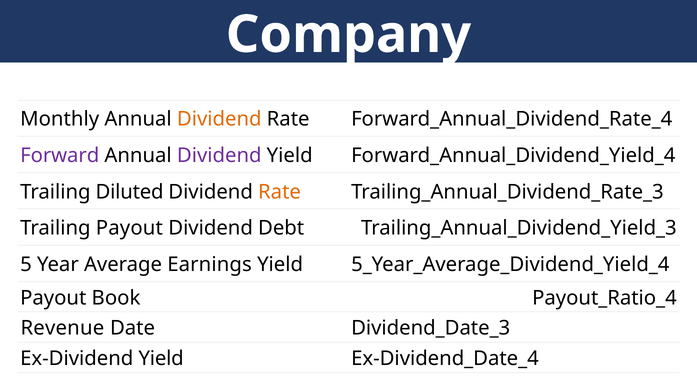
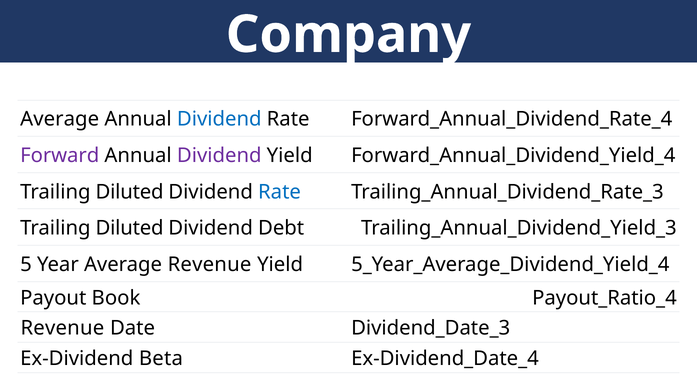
Monthly: Monthly -> Average (60, 119)
Dividend colour: orange -> blue (219, 119)
Rate colour: orange -> blue (280, 192)
Payout: Payout -> Diluted (130, 228)
Average Earnings: Earnings -> Revenue (210, 265)
Ex-Dividend Yield: Yield -> Beta (161, 359)
